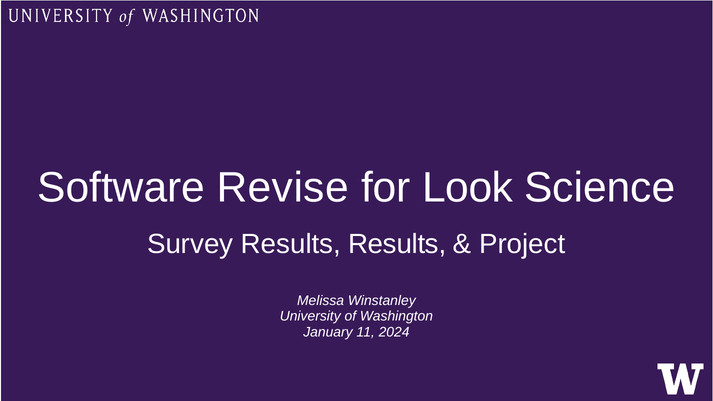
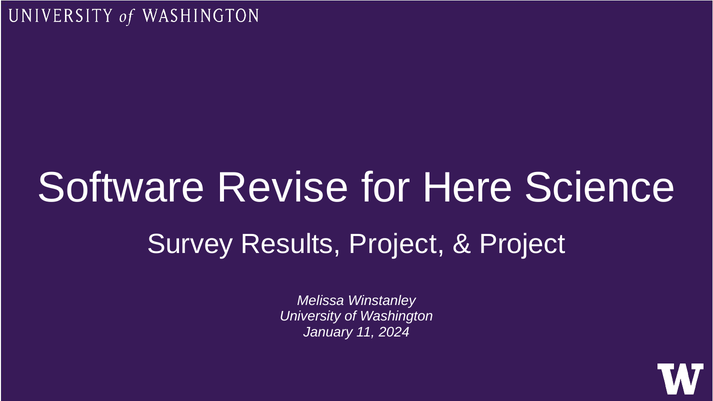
Look: Look -> Here (468, 188)
Results Results: Results -> Project (397, 244)
